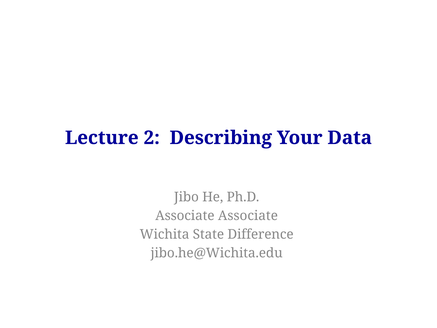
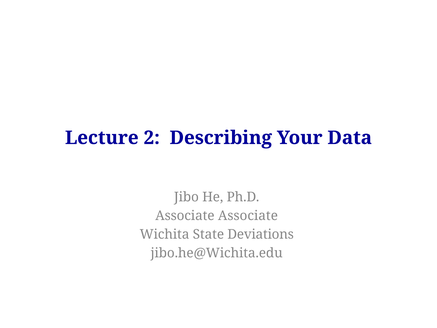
Difference: Difference -> Deviations (261, 234)
